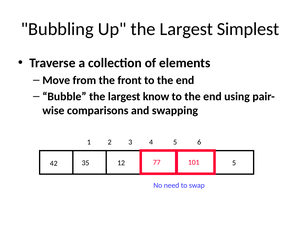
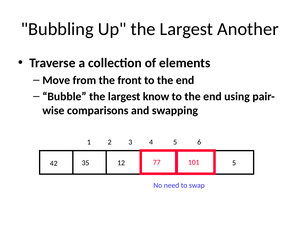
Simplest: Simplest -> Another (248, 29)
